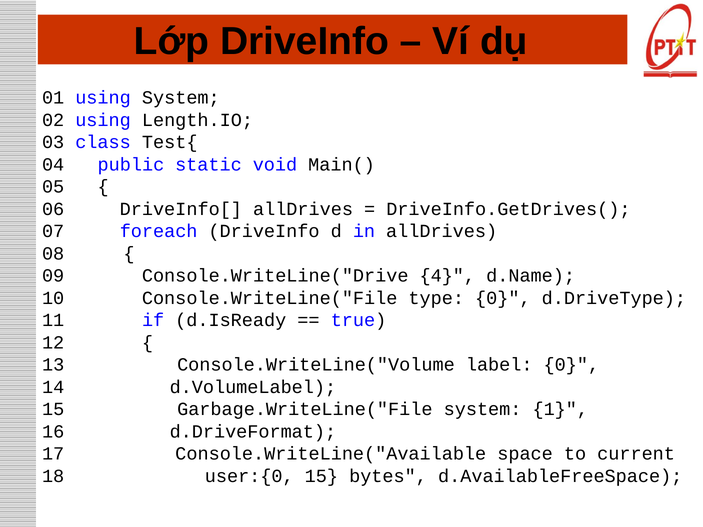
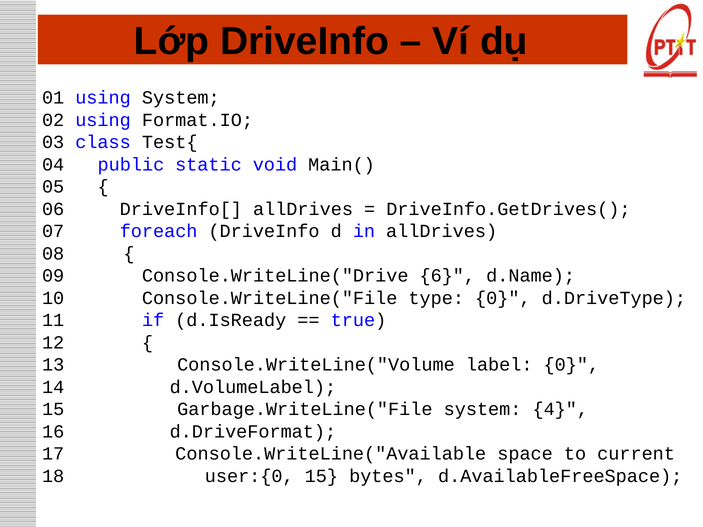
Length.IO: Length.IO -> Format.IO (197, 120)
4: 4 -> 6 (447, 276)
1: 1 -> 4 (560, 409)
